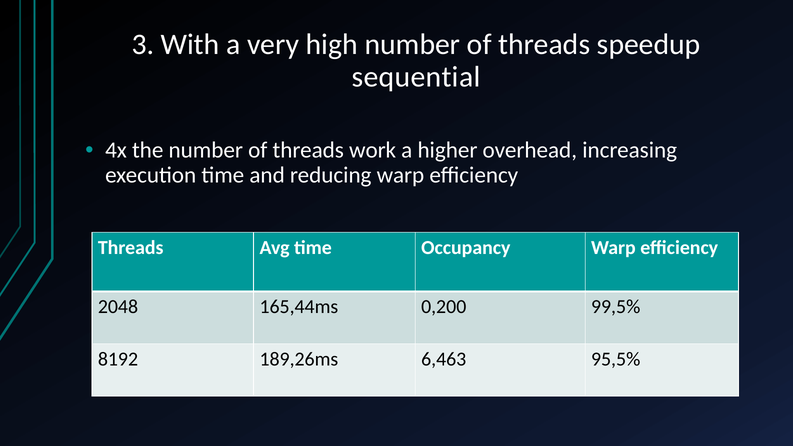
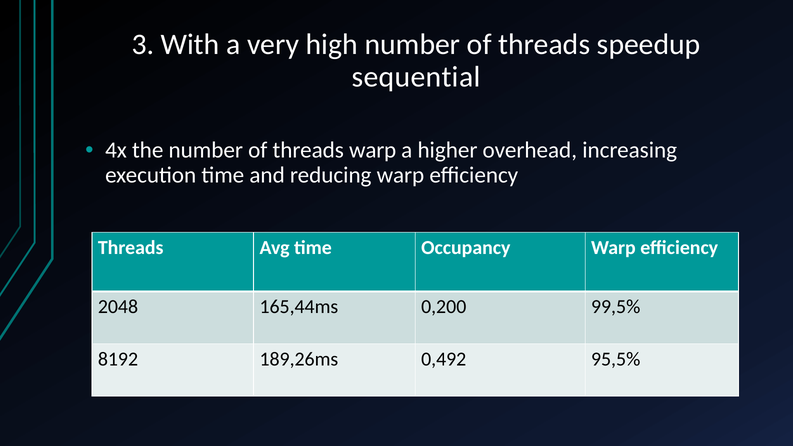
threads work: work -> warp (373, 150)
6,463: 6,463 -> 0,492 (444, 359)
